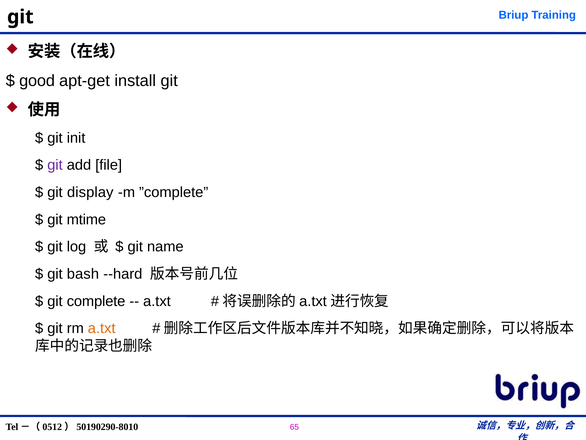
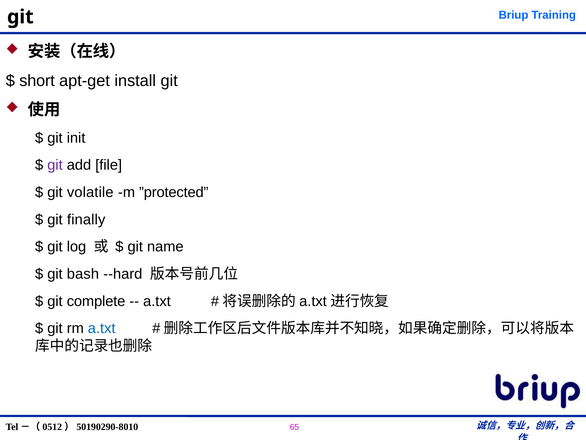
good: good -> short (37, 81)
display: display -> volatile (90, 192)
”complete: ”complete -> ”protected (174, 192)
mtime: mtime -> finally (86, 219)
a.txt colour: orange -> blue (102, 328)
